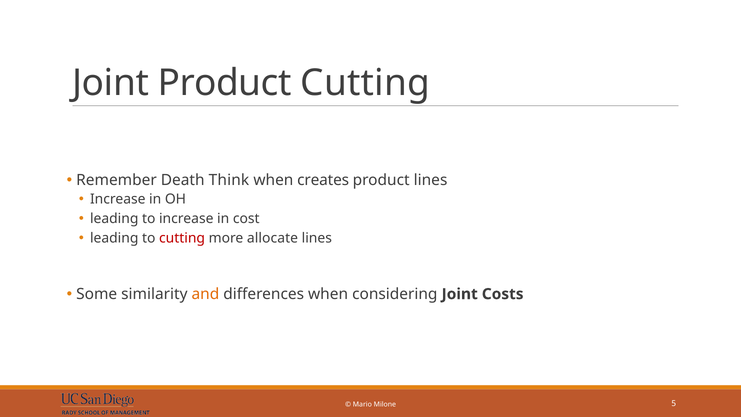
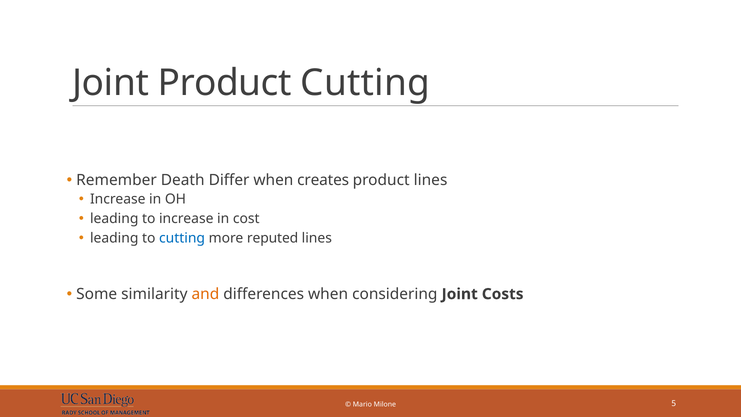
Think: Think -> Differ (229, 180)
cutting colour: red -> blue (182, 238)
allocate: allocate -> reputed (273, 238)
